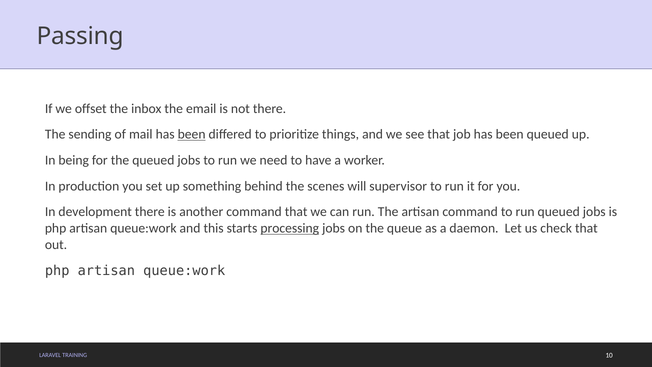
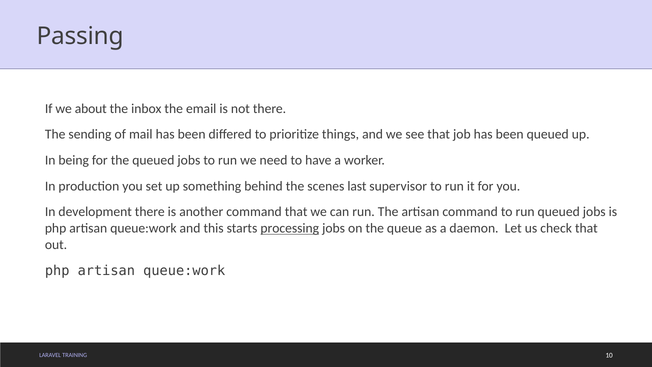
offset: offset -> about (91, 109)
been underline: present -> none (192, 134)
will: will -> last (357, 186)
